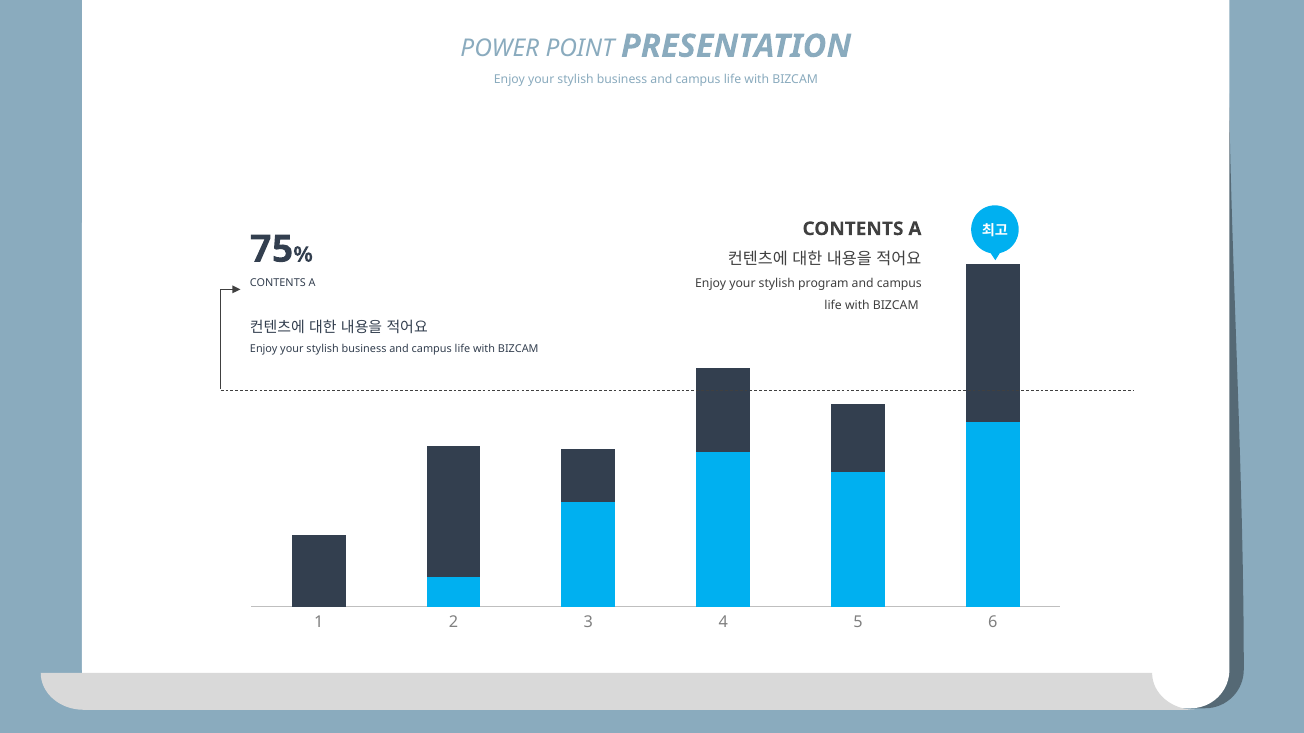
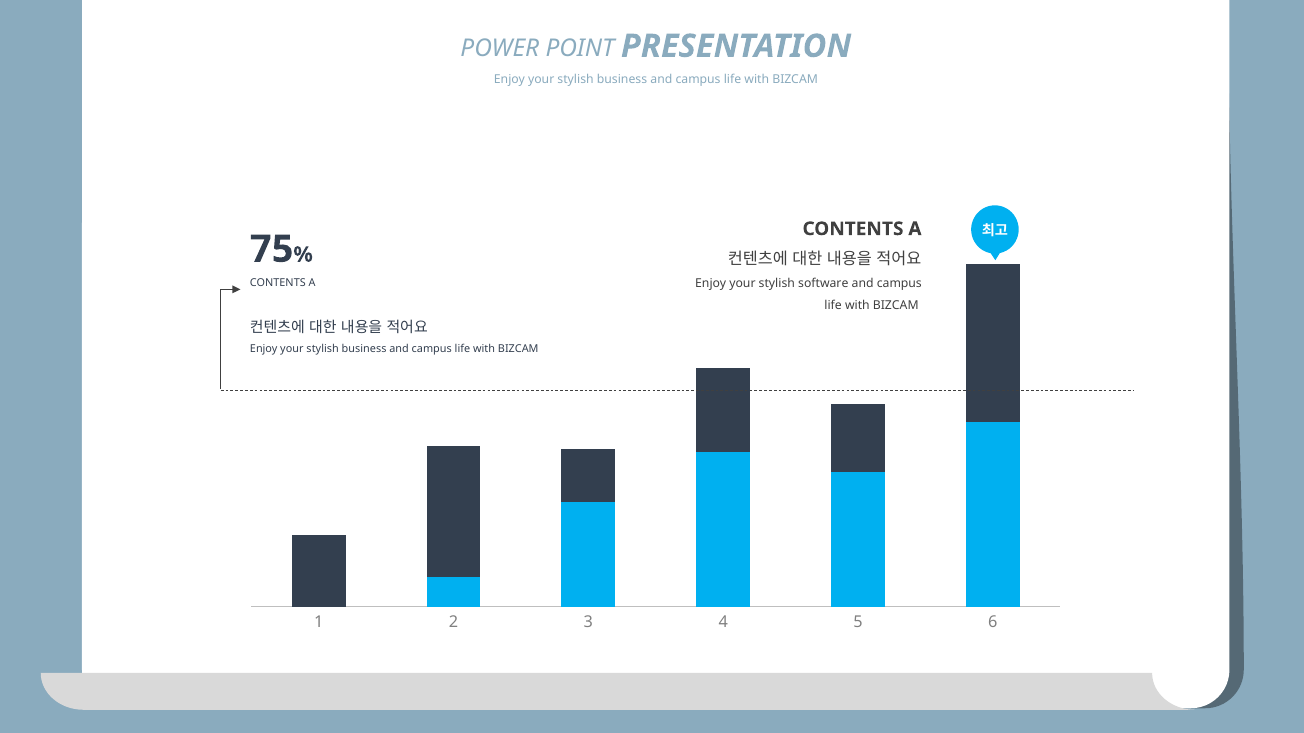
program: program -> software (823, 284)
